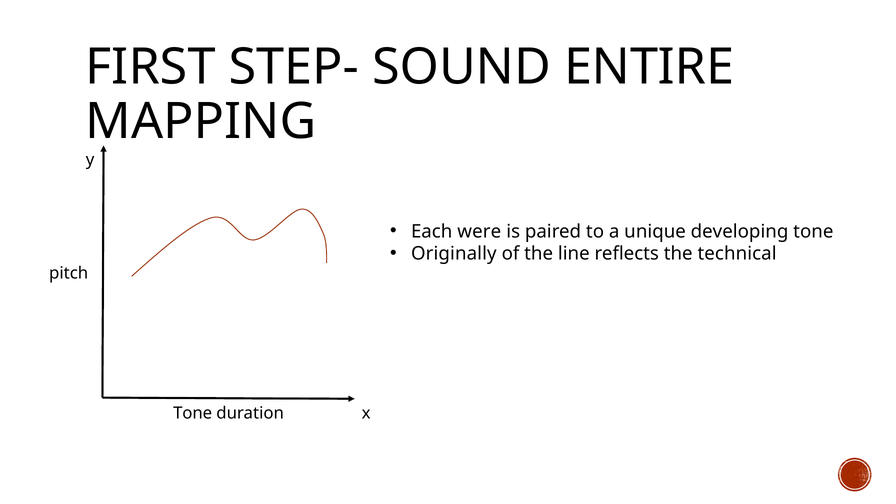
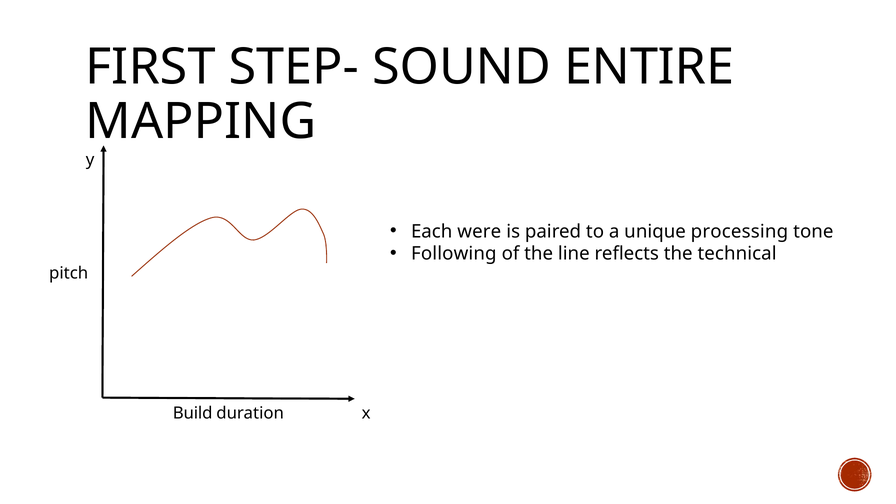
developing: developing -> processing (739, 231)
Originally: Originally -> Following (454, 254)
Tone: Tone -> Build (193, 413)
